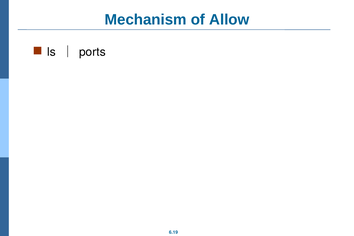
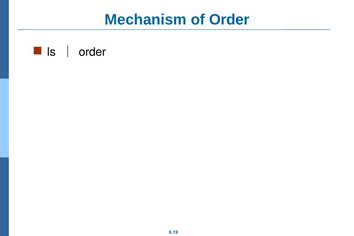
of Allow: Allow -> Order (229, 20)
ports: ports -> order (92, 52)
